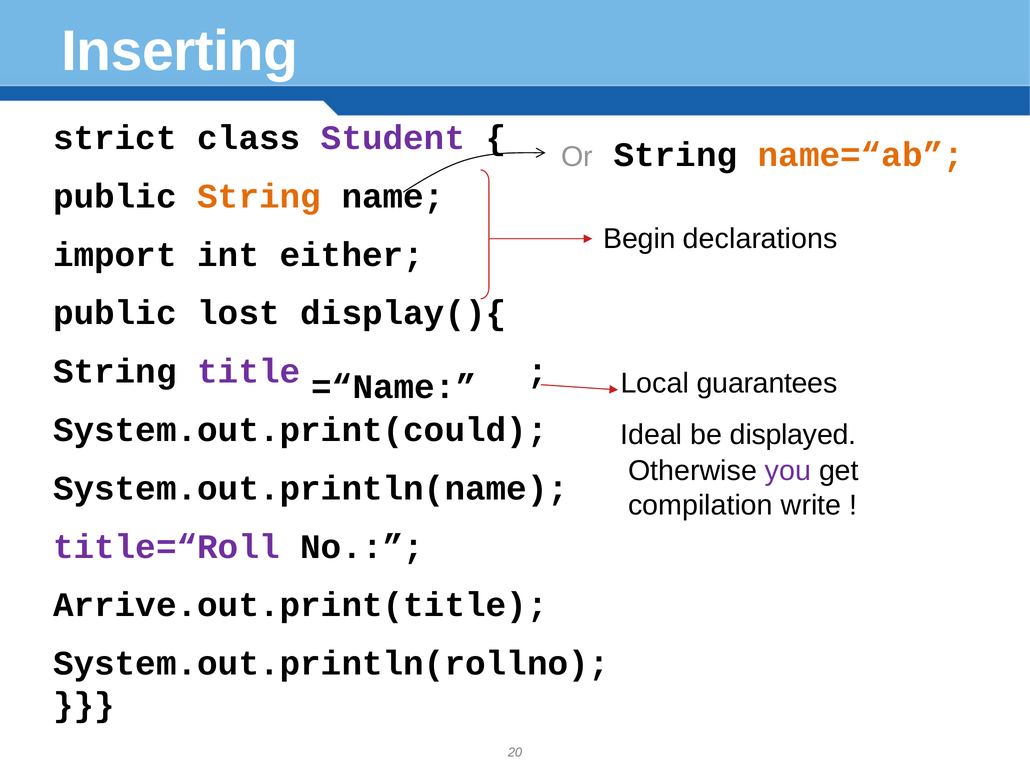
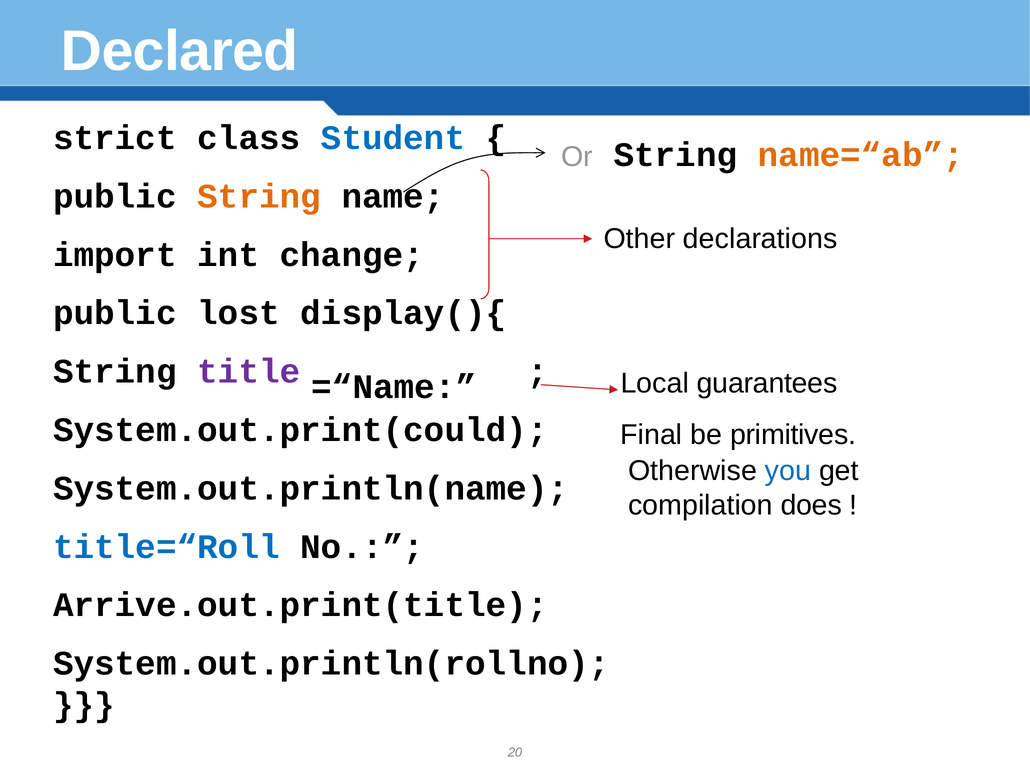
Inserting: Inserting -> Declared (180, 51)
Student colour: purple -> blue (393, 138)
Begin: Begin -> Other (639, 239)
either: either -> change (352, 255)
Ideal: Ideal -> Final (651, 434)
displayed: displayed -> primitives (793, 434)
you colour: purple -> blue (788, 471)
write: write -> does (811, 505)
title=“Roll colour: purple -> blue (166, 546)
